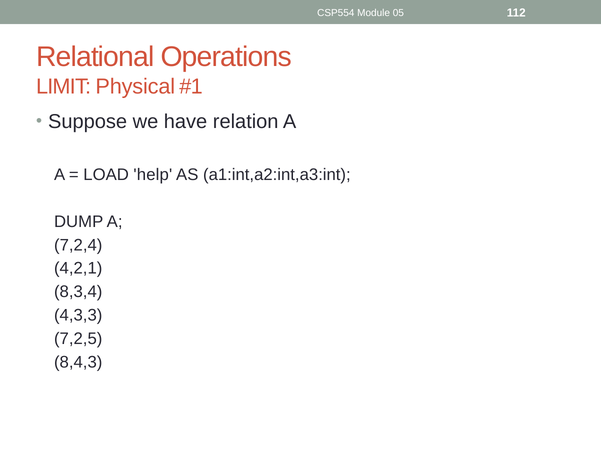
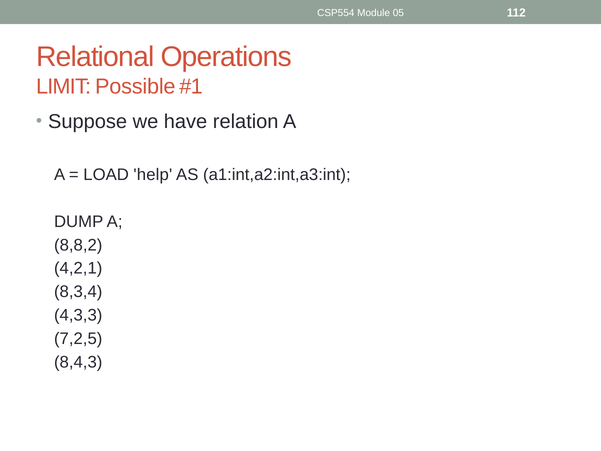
Physical: Physical -> Possible (135, 87)
7,2,4: 7,2,4 -> 8,8,2 (78, 245)
